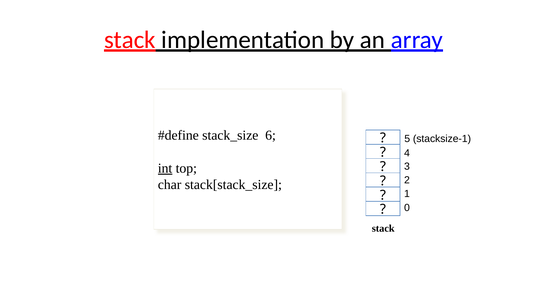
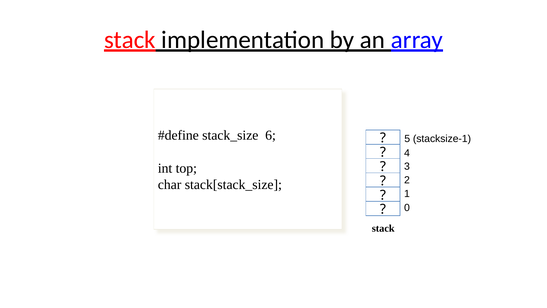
int underline: present -> none (165, 168)
